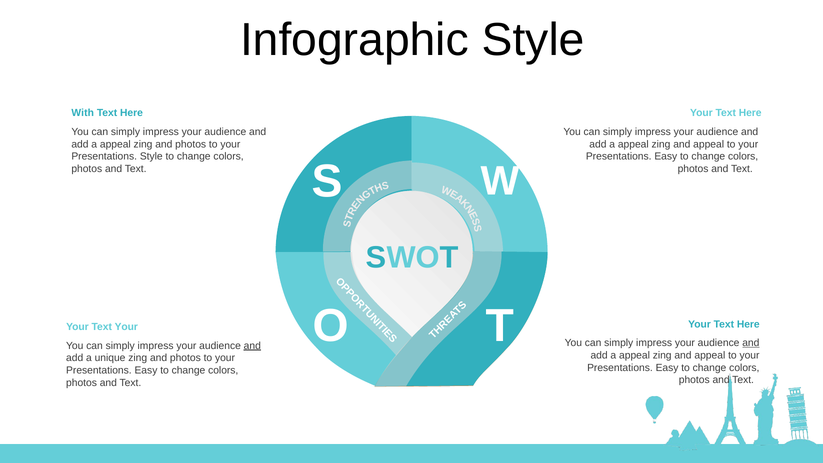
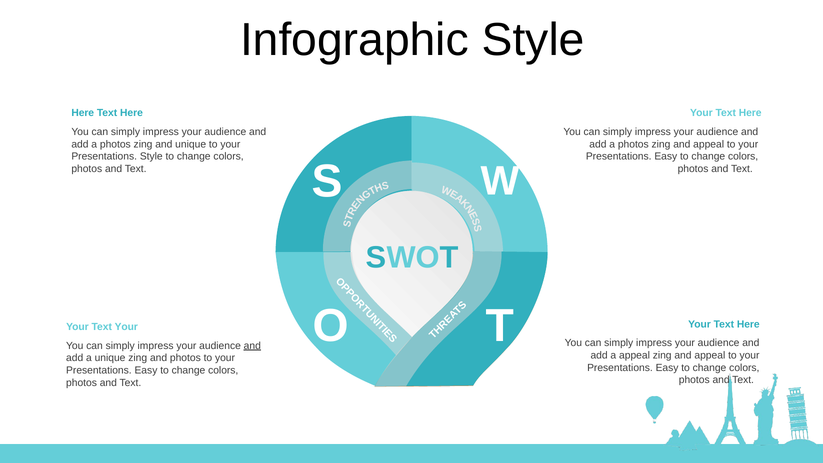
With: With -> Here (83, 113)
appeal: appeal -> photos (115, 144)
photos: photos -> unique (191, 144)
appeal: appeal -> photos (633, 144)
and underline: present -> none (751, 343)
